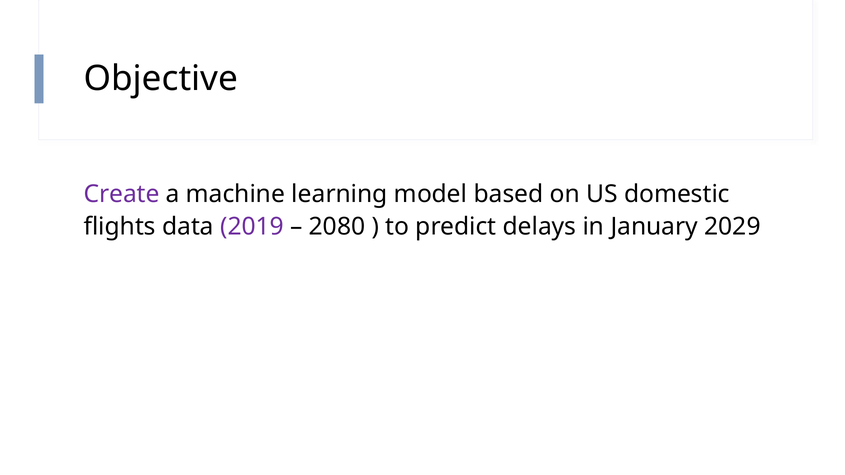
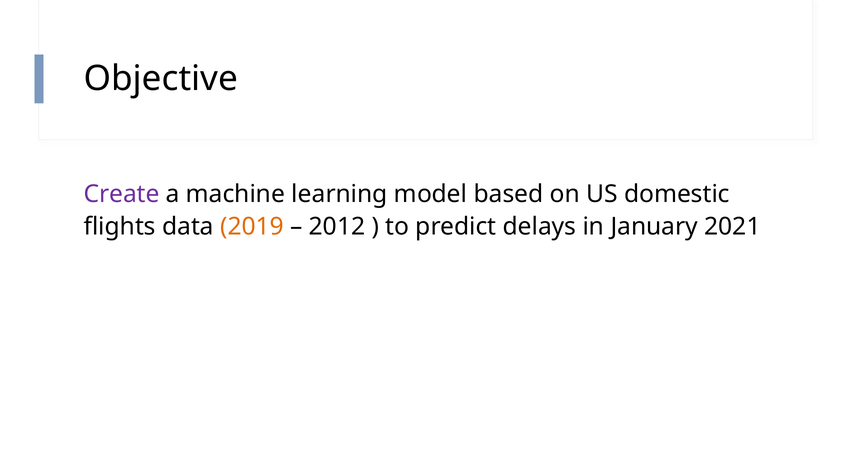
2019 colour: purple -> orange (252, 227)
2080: 2080 -> 2012 (337, 227)
2029: 2029 -> 2021 (732, 227)
